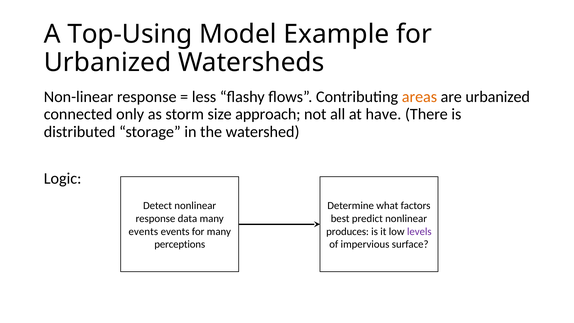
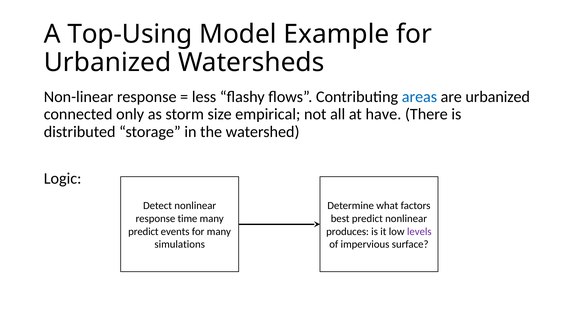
areas colour: orange -> blue (419, 97)
approach: approach -> empirical (268, 114)
data: data -> time (187, 218)
events: events -> predict (143, 231)
perceptions: perceptions -> simulations (180, 244)
